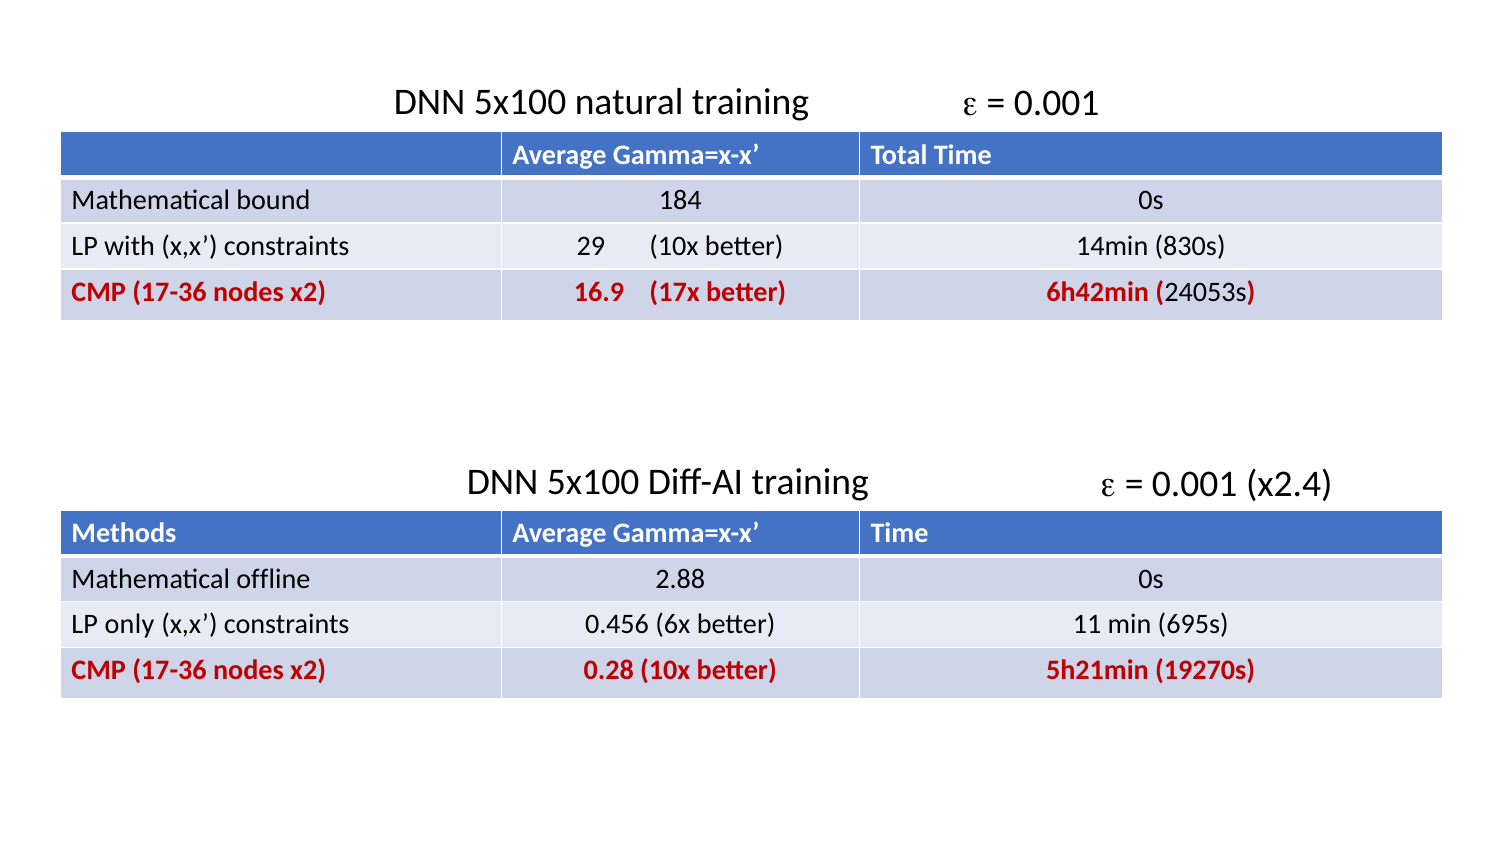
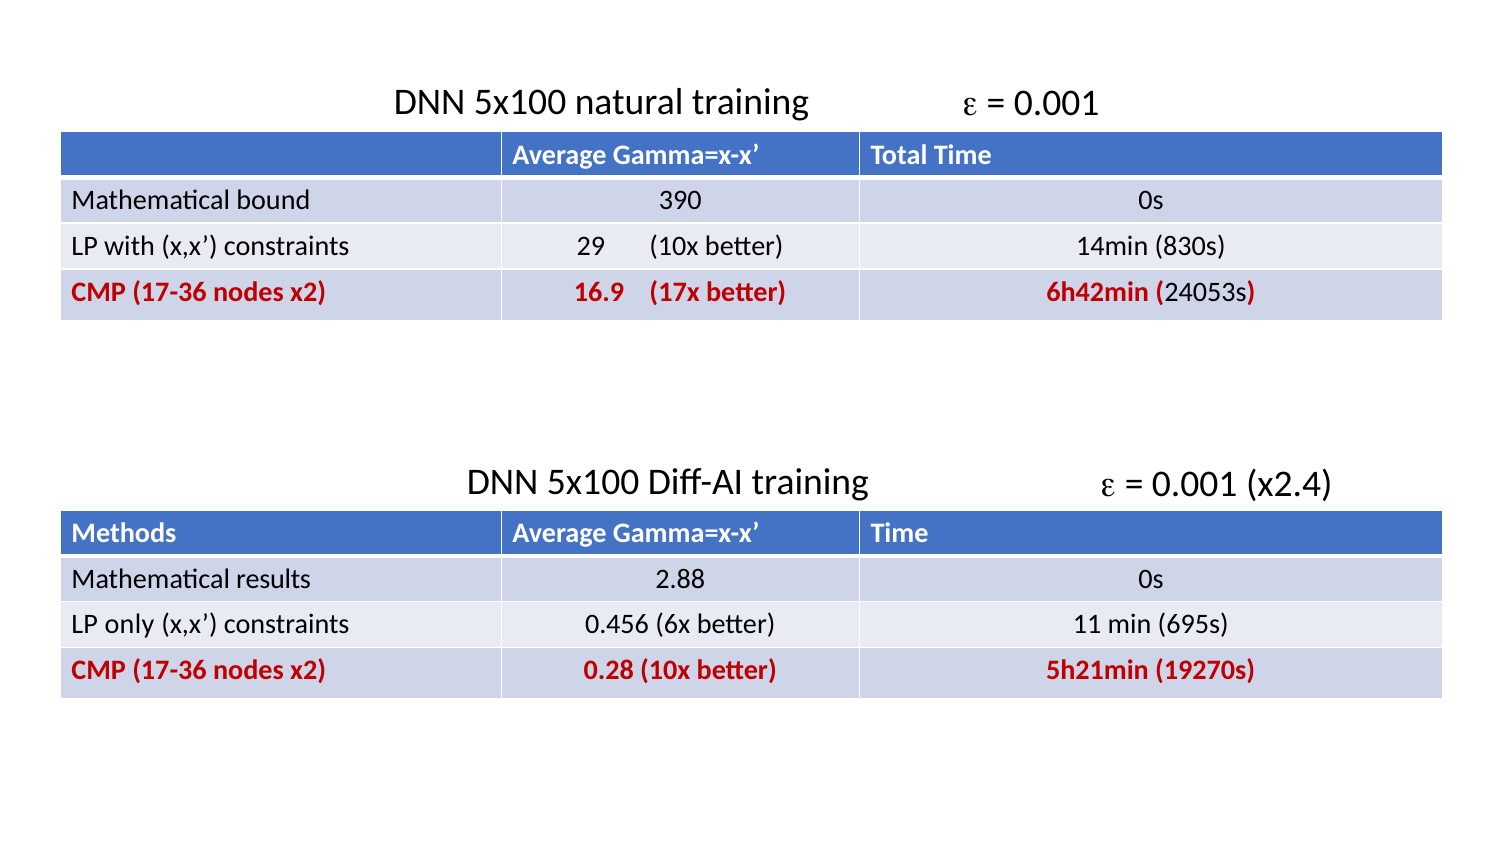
184: 184 -> 390 (680, 201)
offline: offline -> results (274, 579)
